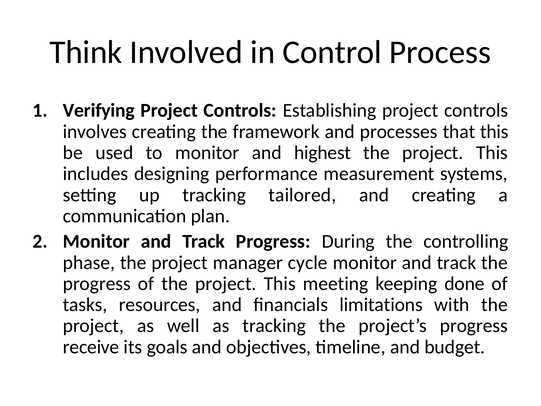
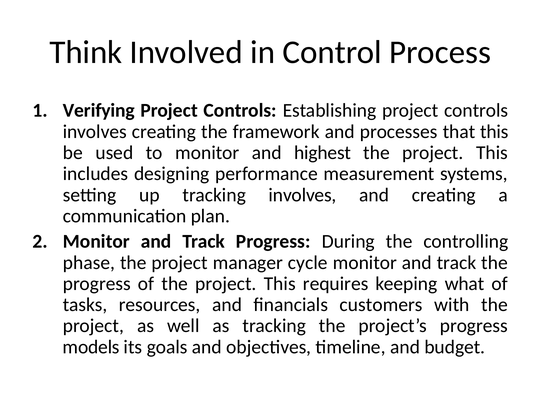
tracking tailored: tailored -> involves (303, 195)
meeting: meeting -> requires (336, 283)
done: done -> what (465, 283)
limitations: limitations -> customers (381, 305)
receive: receive -> models (91, 347)
